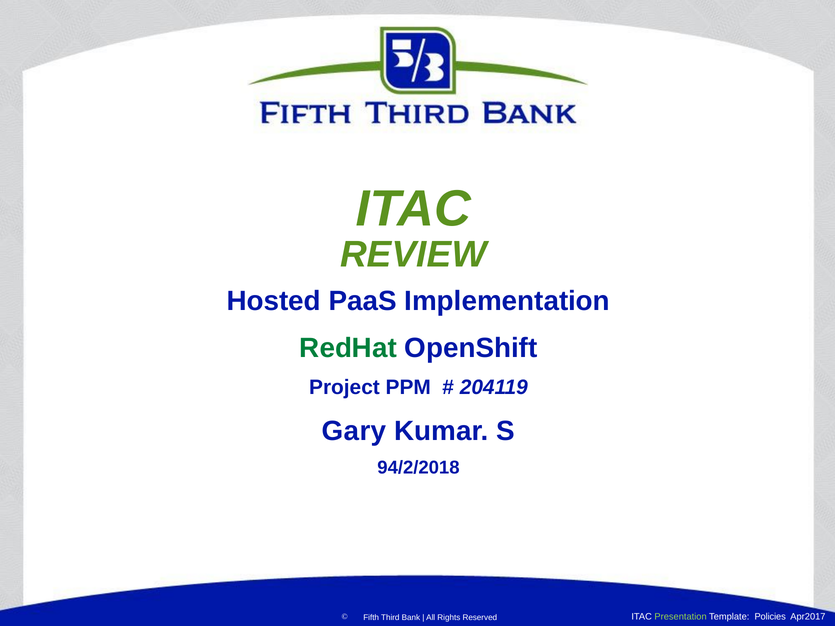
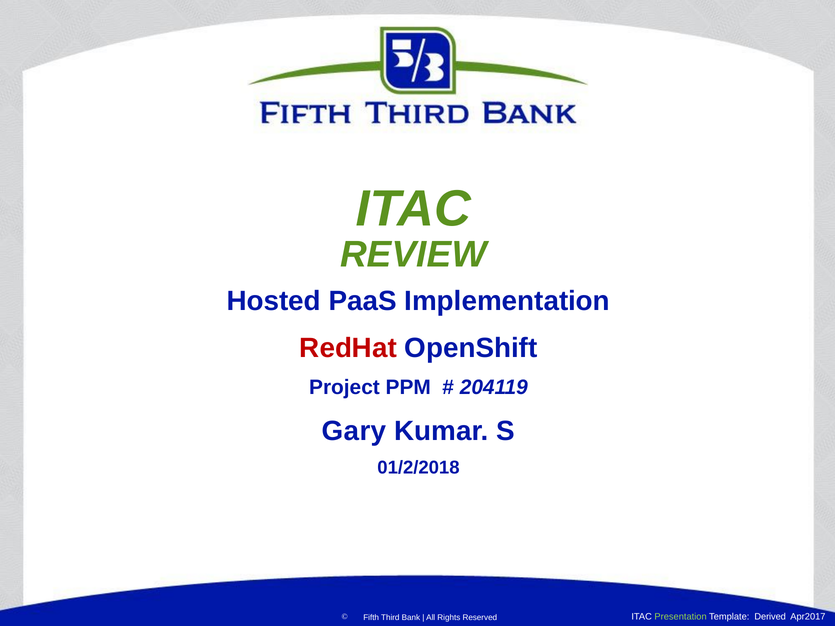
RedHat colour: green -> red (348, 348)
94/2/2018: 94/2/2018 -> 01/2/2018 (418, 468)
Policies: Policies -> Derived (770, 617)
